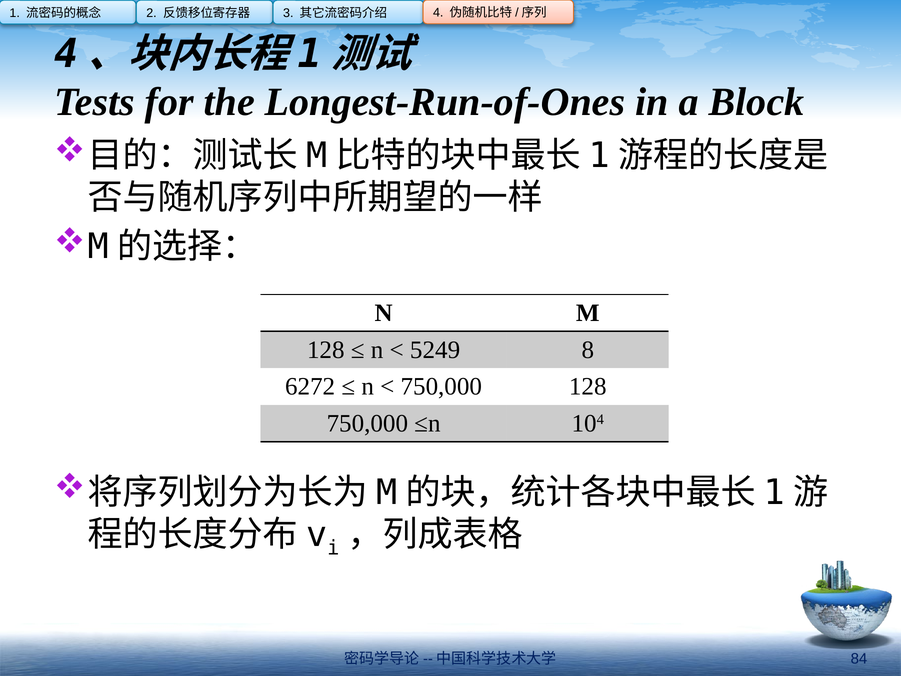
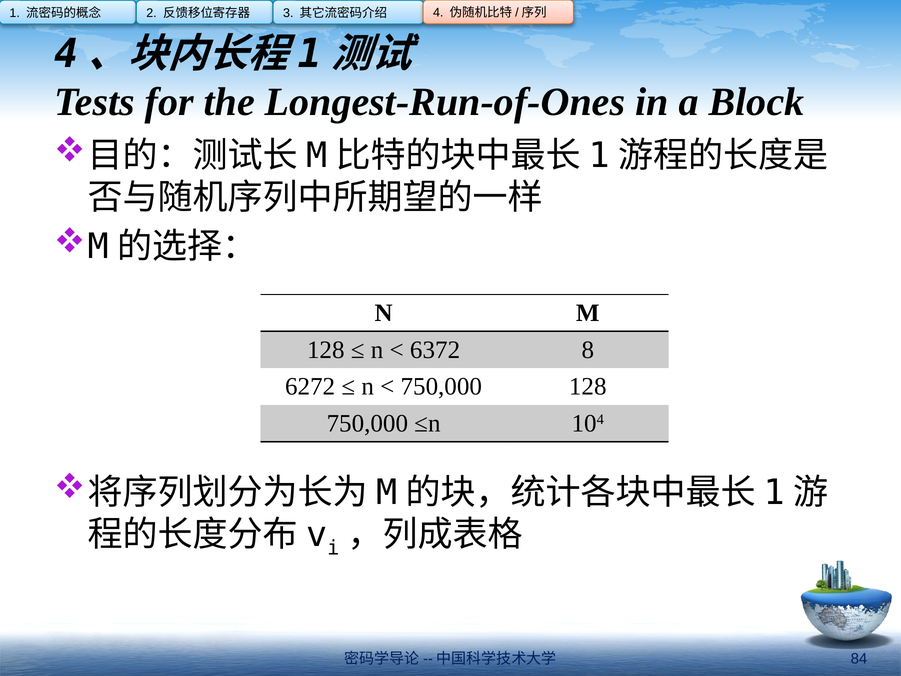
5249: 5249 -> 6372 (435, 350)
